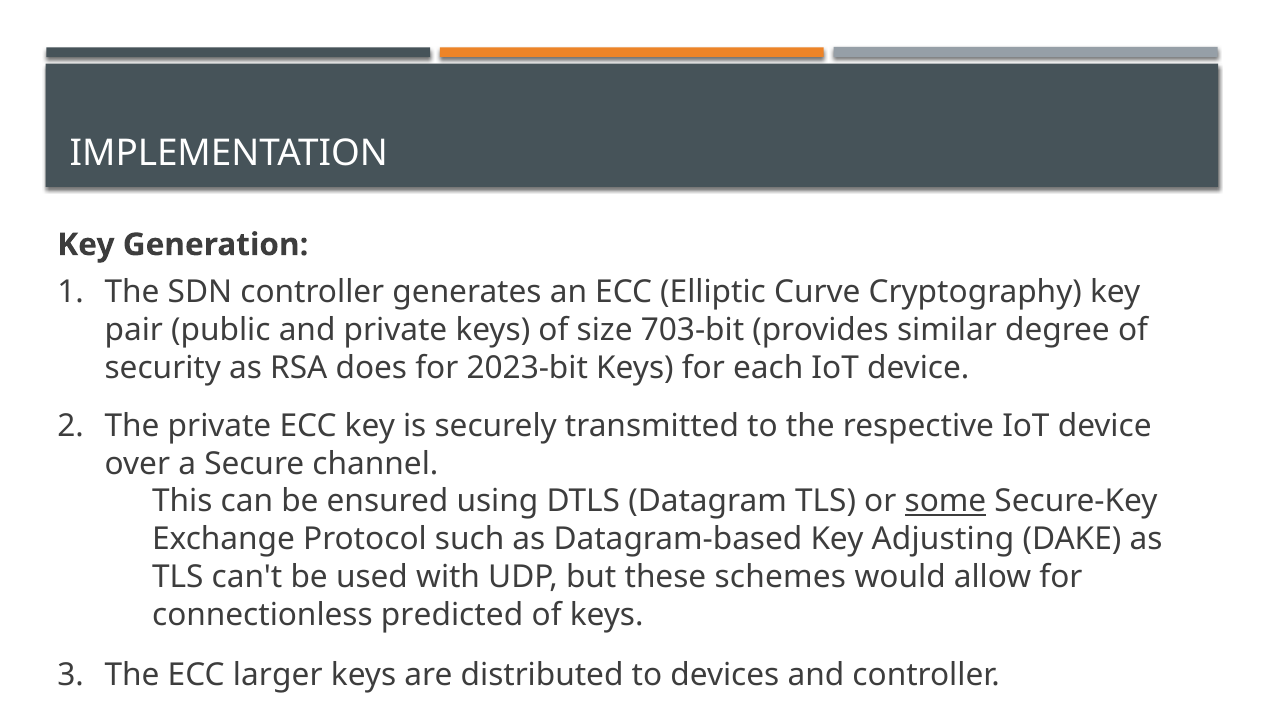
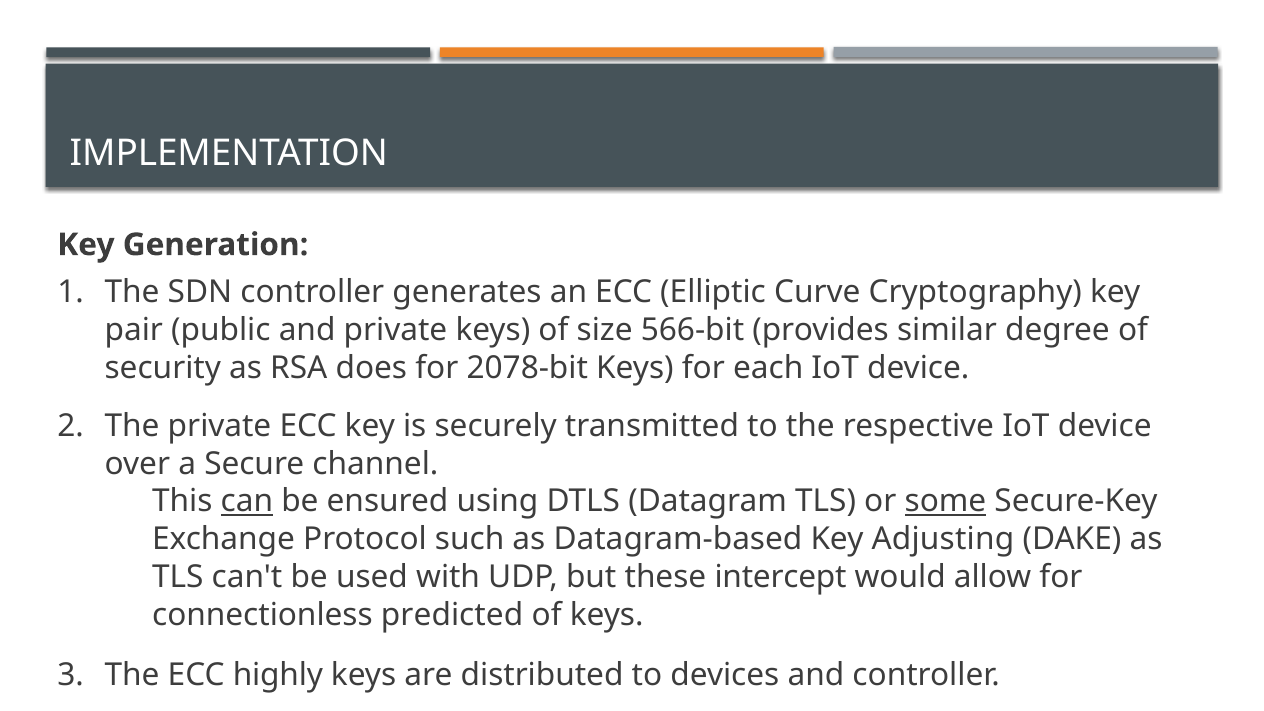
703-bit: 703-bit -> 566-bit (693, 330)
2023-bit: 2023-bit -> 2078-bit (527, 368)
can underline: none -> present (247, 501)
schemes: schemes -> intercept (781, 577)
larger: larger -> highly (278, 675)
